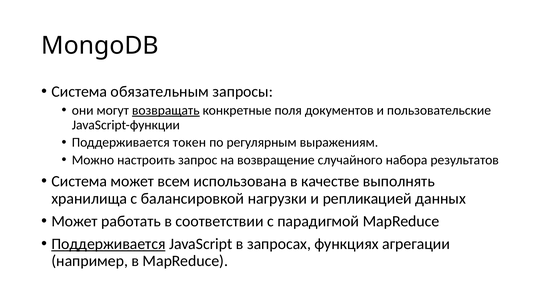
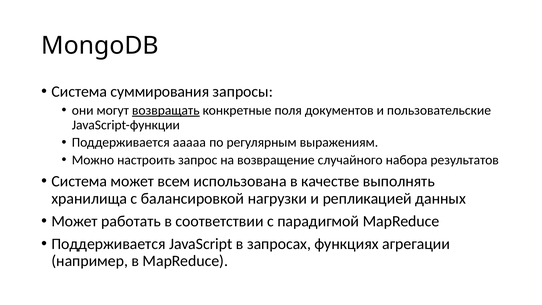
обязательным: обязательным -> суммирования (160, 92)
токен: токен -> ааааа (189, 142)
Поддерживается underline: present -> none (108, 244)
